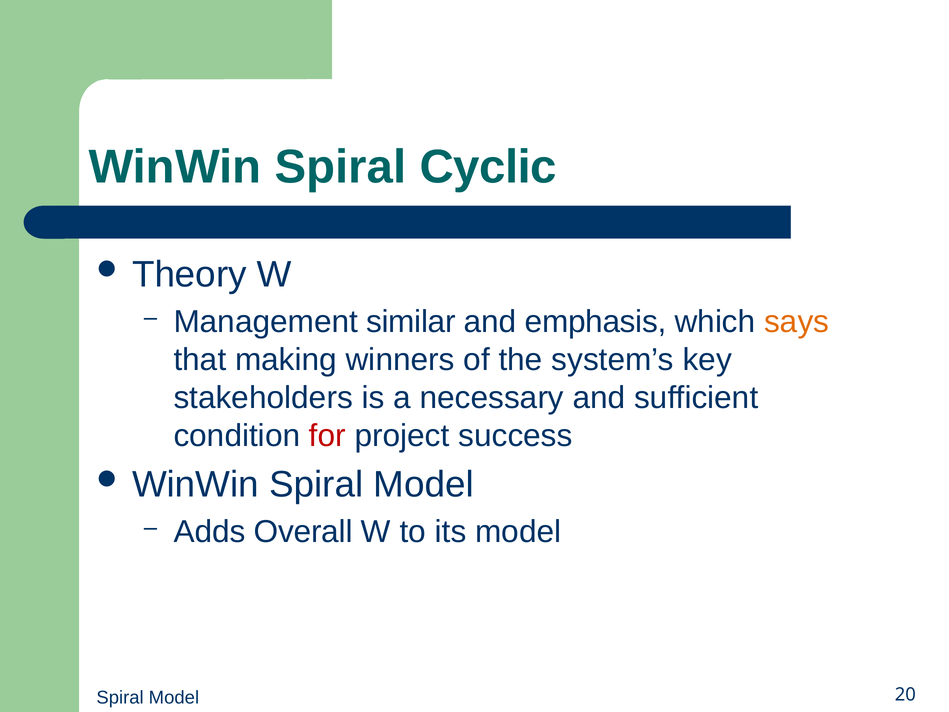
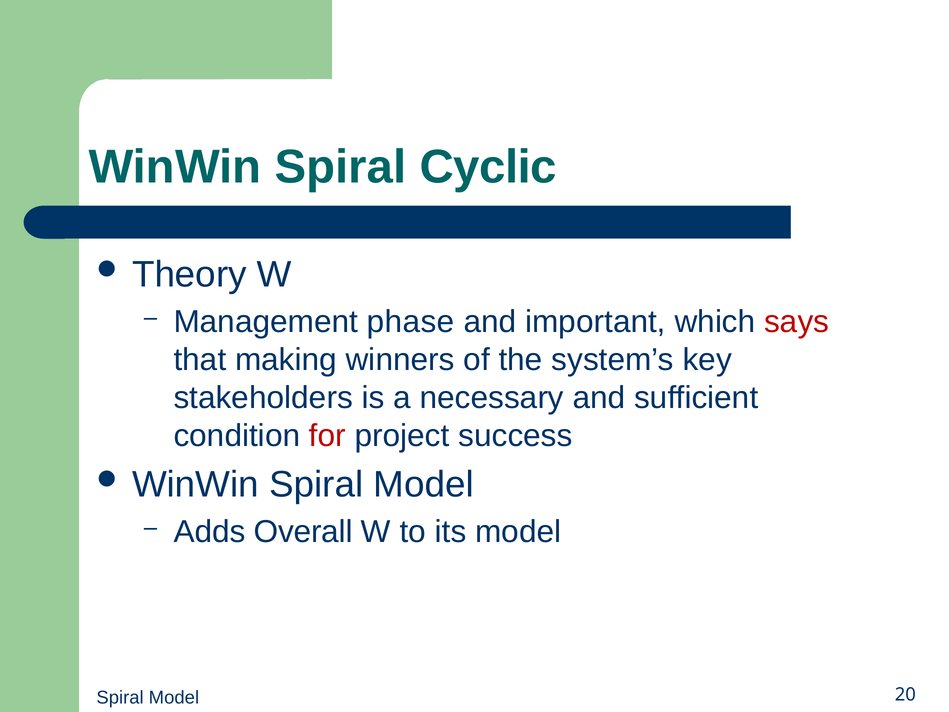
similar: similar -> phase (411, 322)
emphasis: emphasis -> important (595, 322)
says colour: orange -> red (797, 322)
